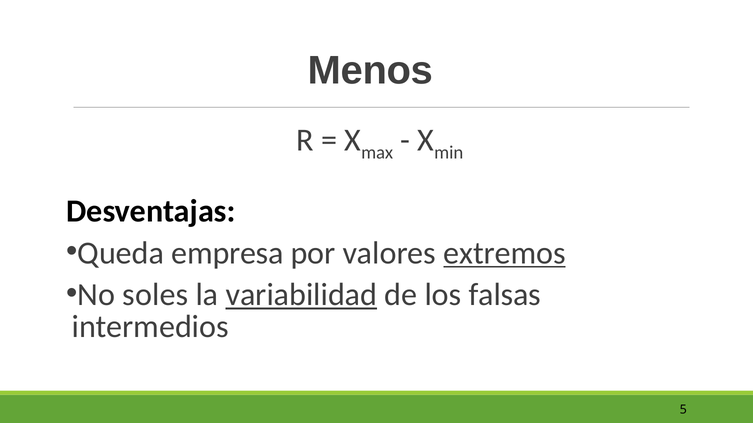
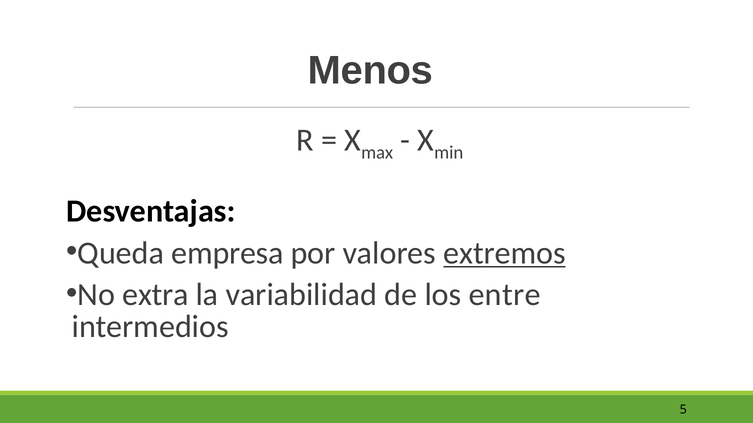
soles: soles -> extra (155, 295)
variabilidad underline: present -> none (301, 295)
falsas: falsas -> entre (505, 295)
